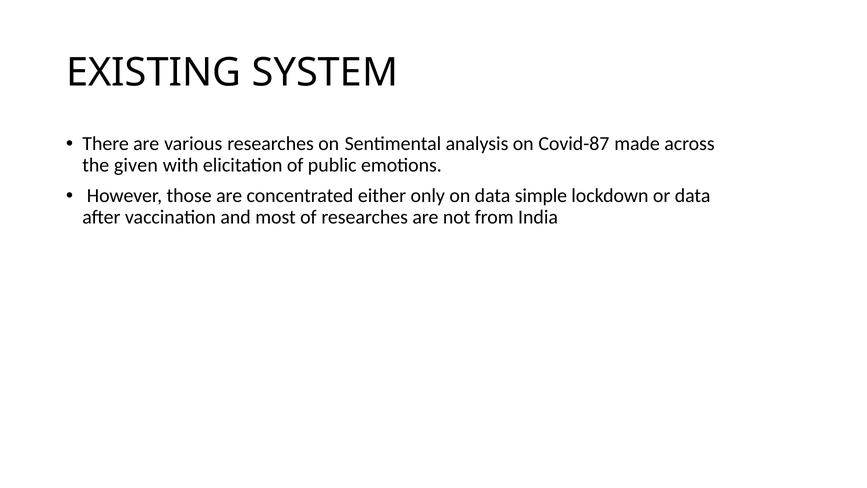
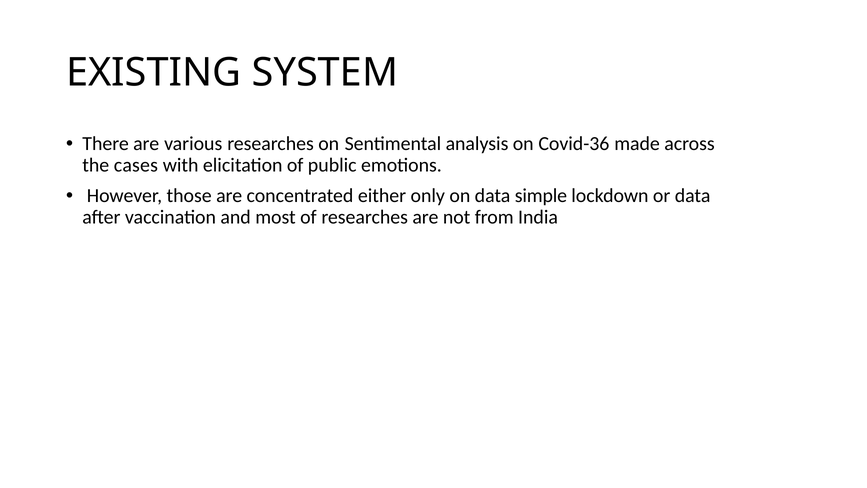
Covid-87: Covid-87 -> Covid-36 (574, 144)
given: given -> cases (136, 165)
